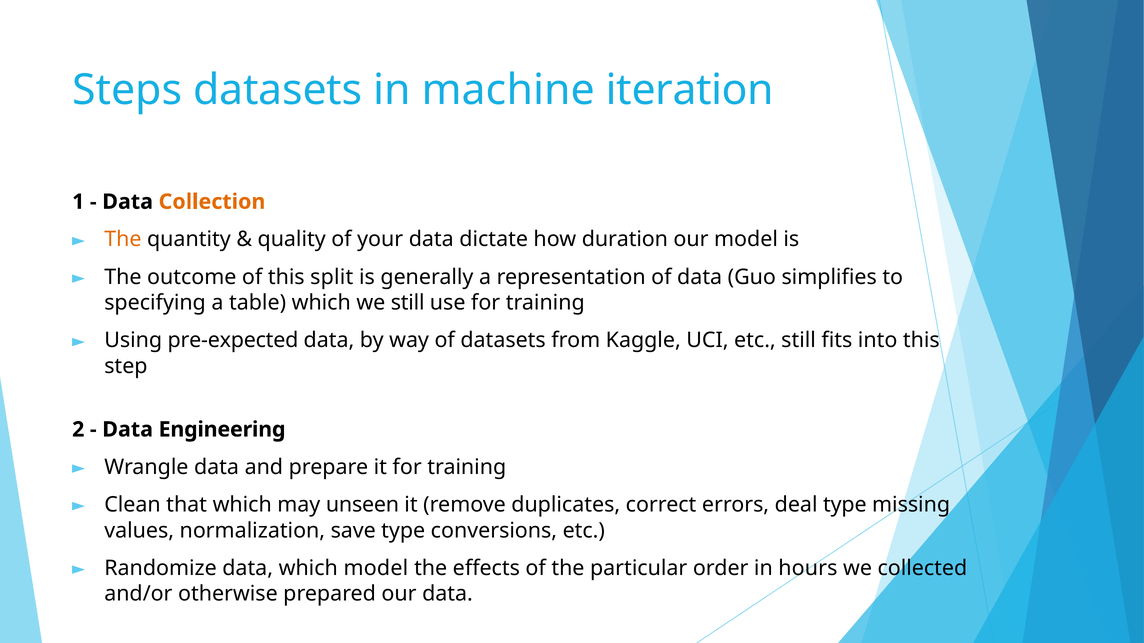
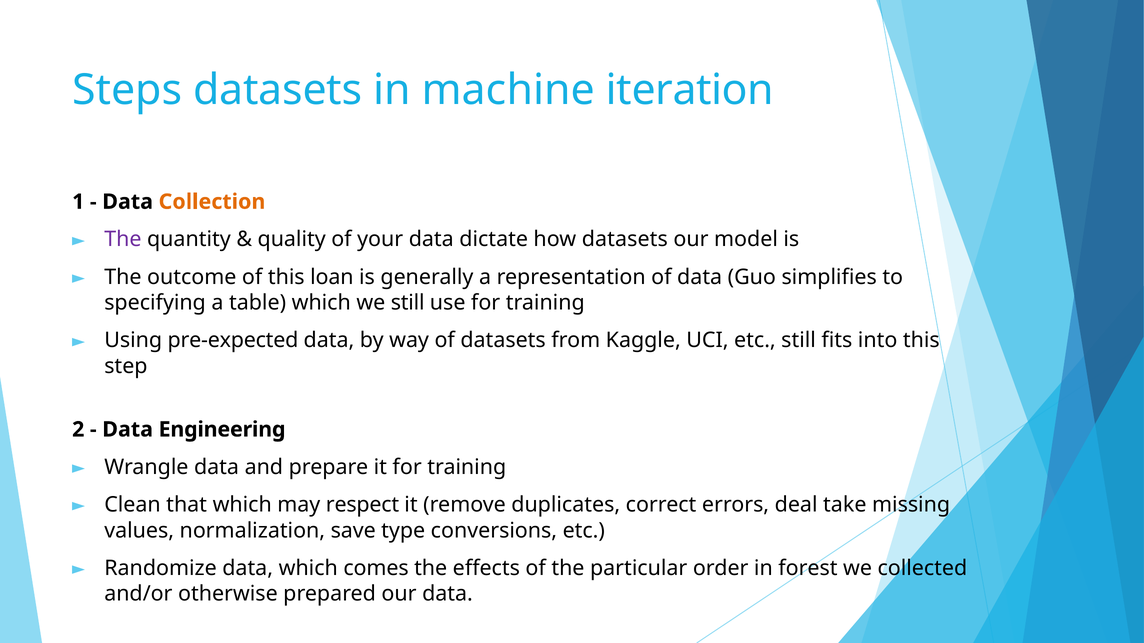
The colour: orange -> purple (123, 240)
how duration: duration -> datasets (625, 240)
split: split -> loan (332, 277)
unseen: unseen -> respect (363, 505)
deal type: type -> take (845, 505)
which model: model -> comes (376, 569)
hours: hours -> forest (808, 569)
